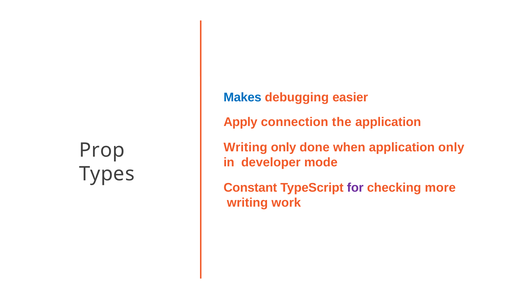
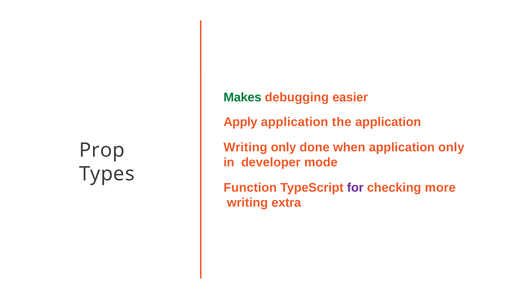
Makes colour: blue -> green (242, 97)
Apply connection: connection -> application (295, 122)
Constant: Constant -> Function (250, 187)
work: work -> extra (286, 203)
